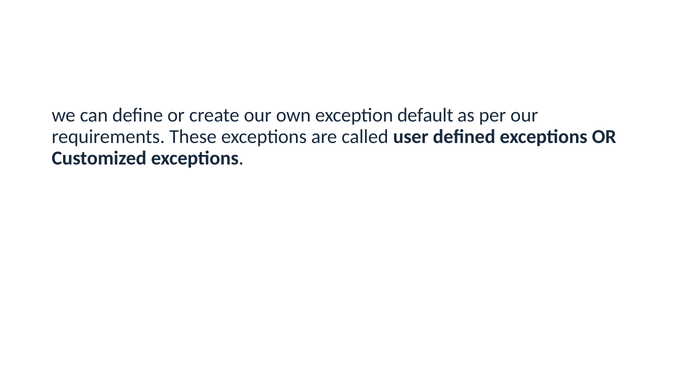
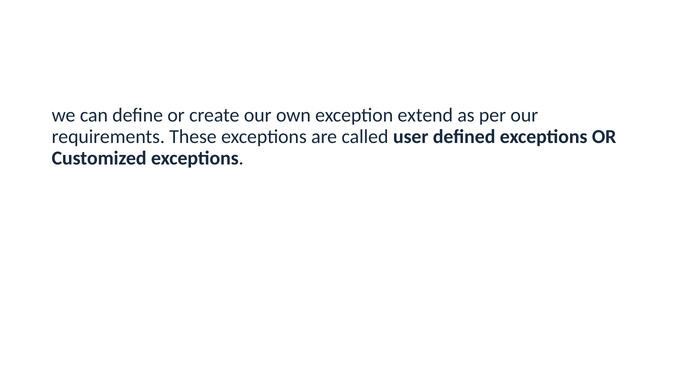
default: default -> extend (425, 116)
